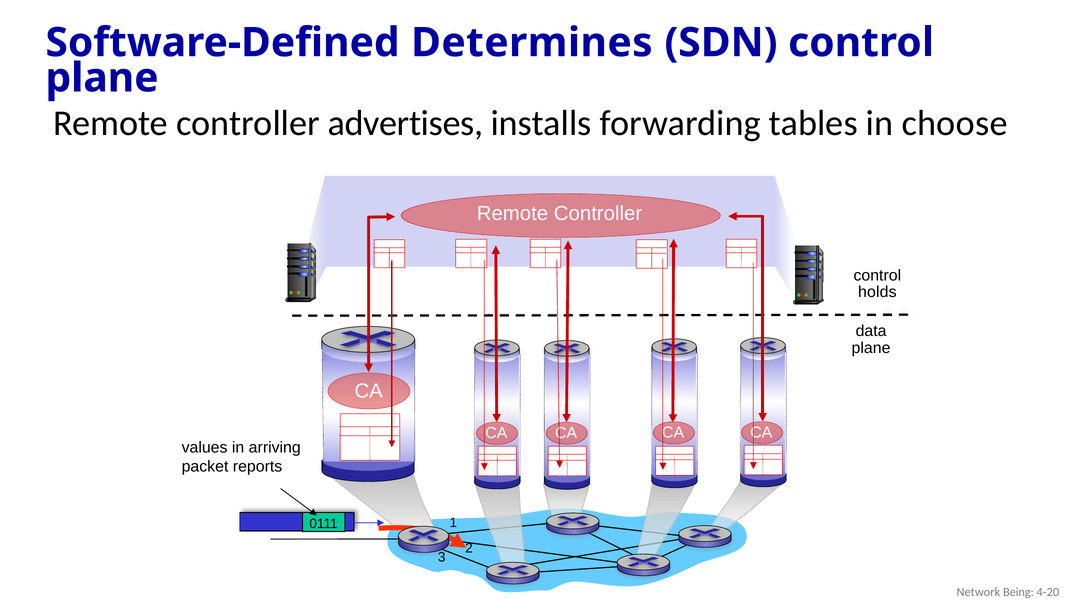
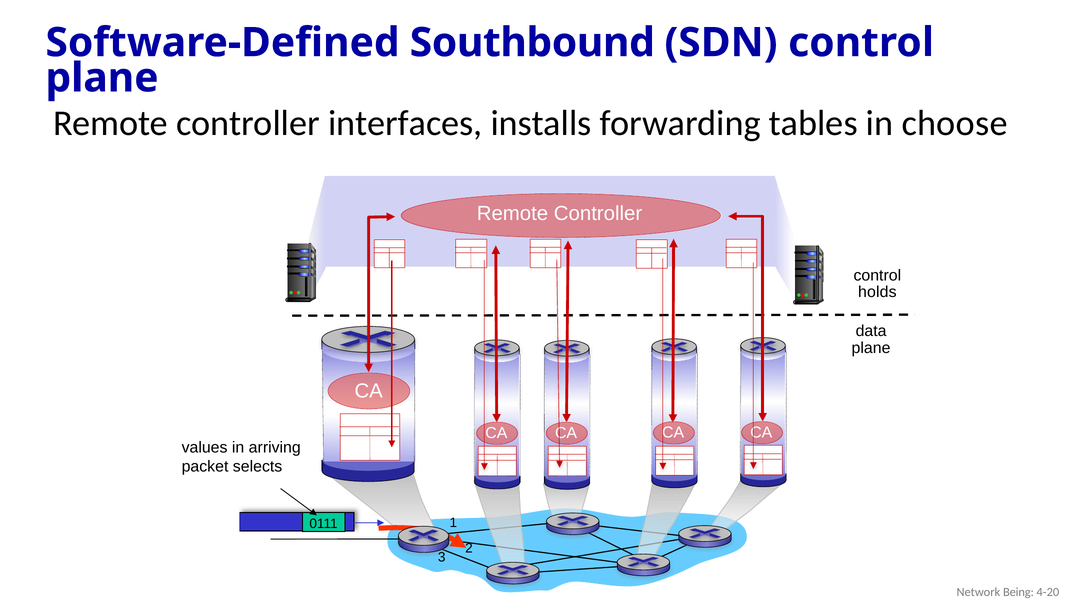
Determines: Determines -> Southbound (532, 43)
advertises: advertises -> interfaces (405, 123)
reports: reports -> selects (258, 467)
